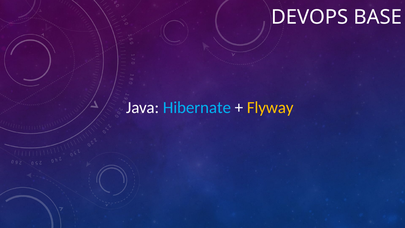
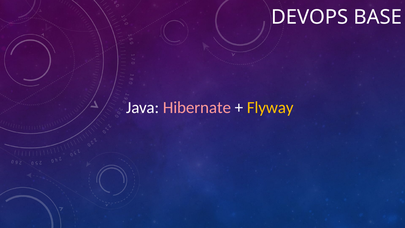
Hibernate colour: light blue -> pink (197, 107)
